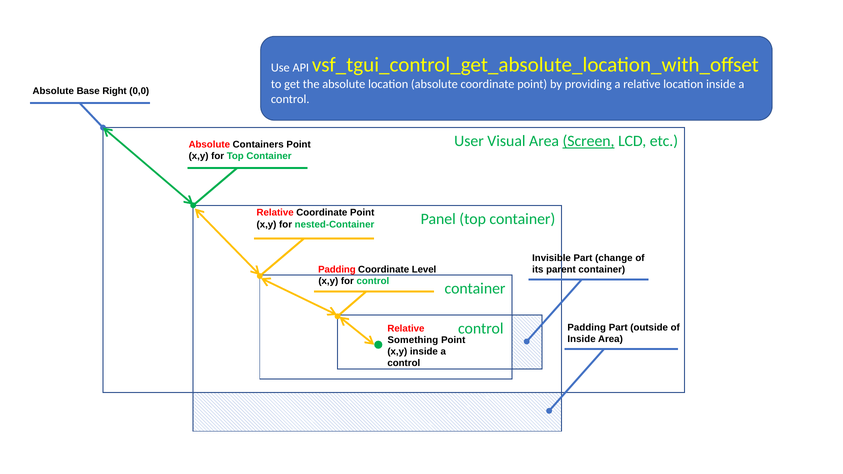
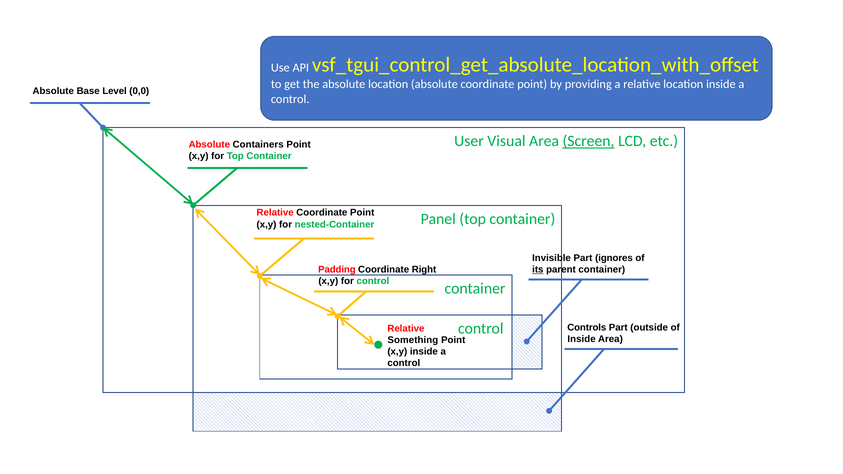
Right: Right -> Level (115, 91)
change: change -> ignores (614, 258)
Level: Level -> Right (424, 269)
its underline: none -> present (538, 270)
Padding: Padding -> Controls (587, 328)
